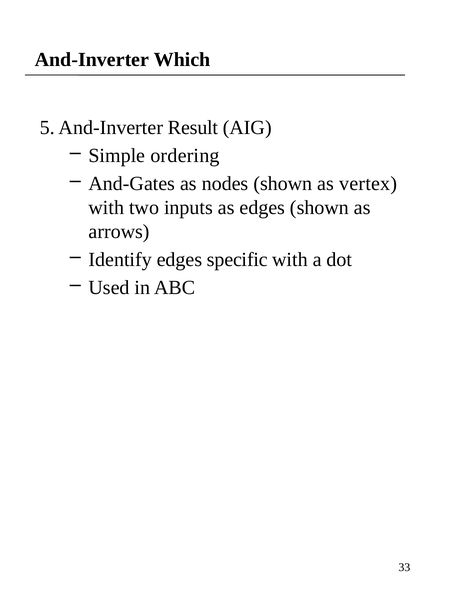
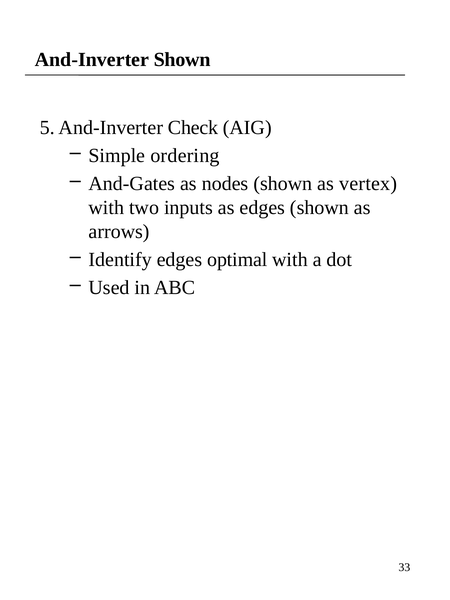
And-Inverter Which: Which -> Shown (182, 60)
Result: Result -> Check (193, 127)
specific: specific -> optimal (237, 259)
